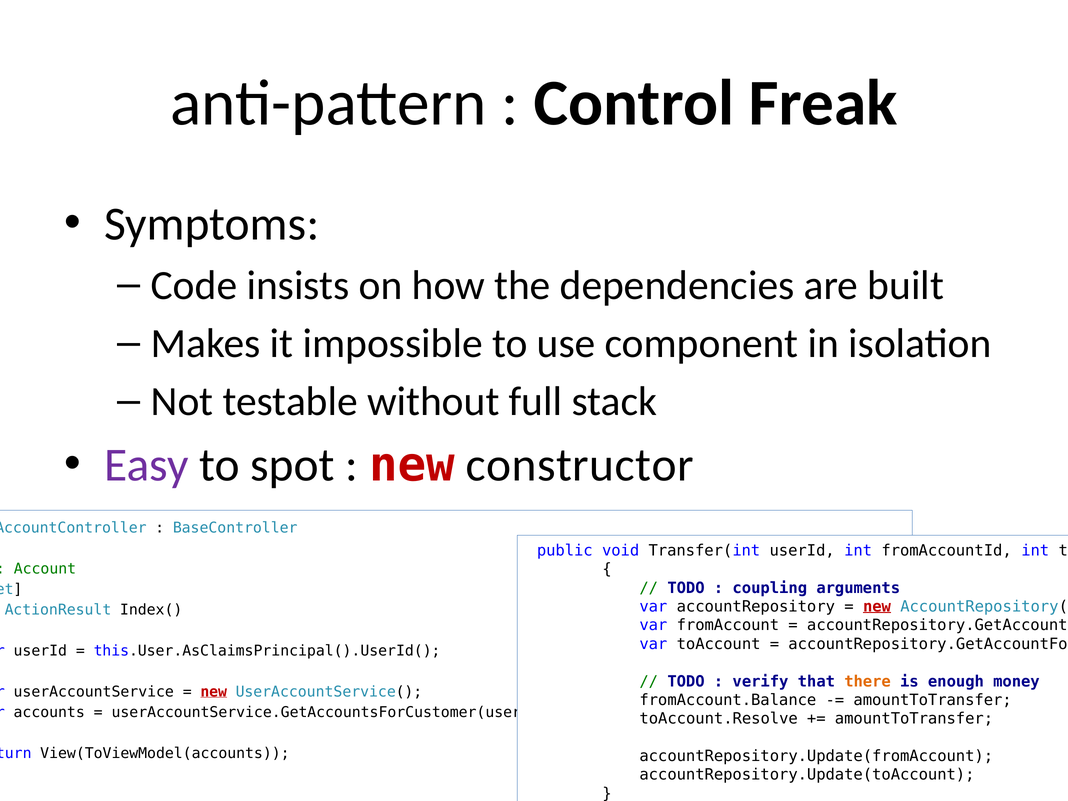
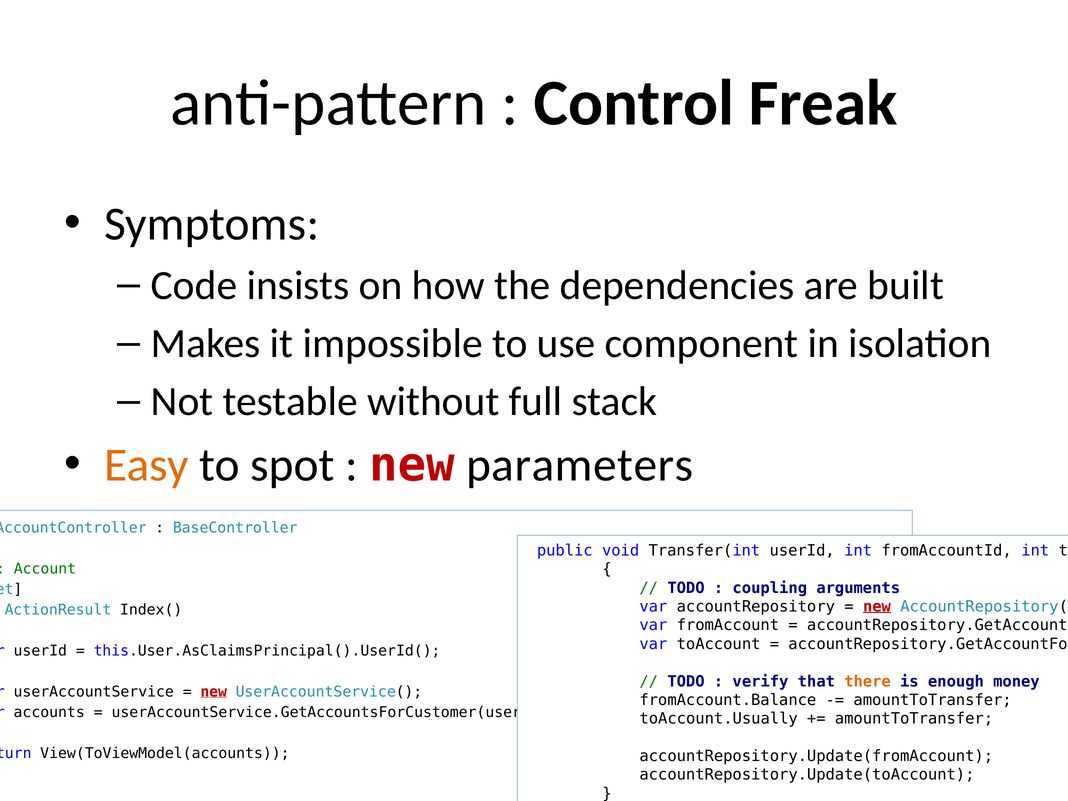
Easy colour: purple -> orange (146, 465)
constructor: constructor -> parameters (580, 465)
toAccount.Resolve: toAccount.Resolve -> toAccount.Usually (719, 719)
